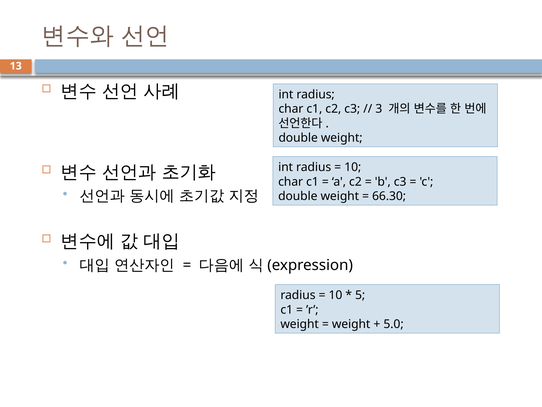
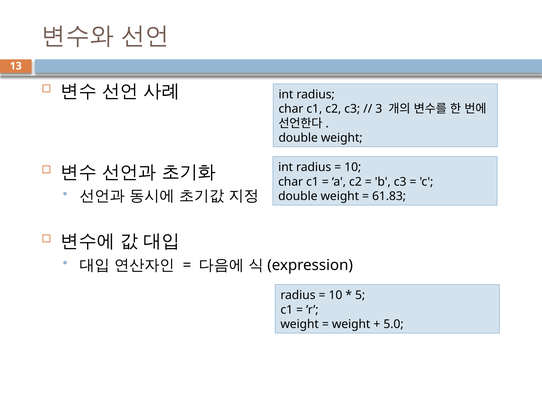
66.30: 66.30 -> 61.83 (389, 196)
